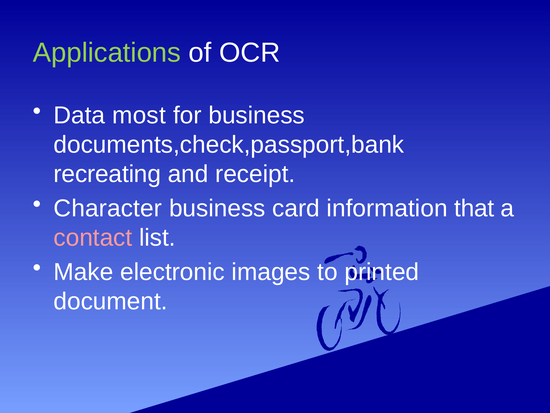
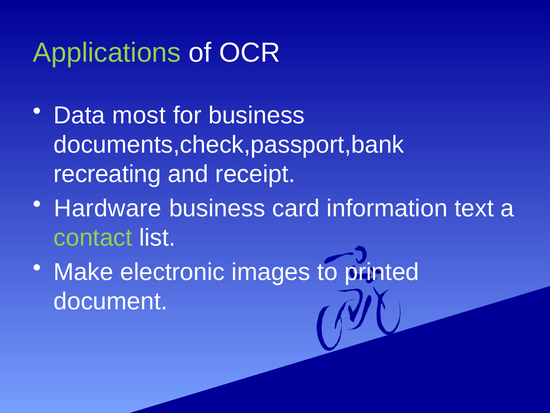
Character: Character -> Hardware (108, 208)
that: that -> text (474, 208)
contact colour: pink -> light green (93, 238)
